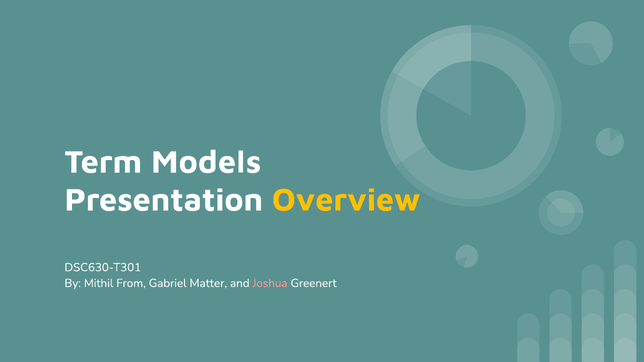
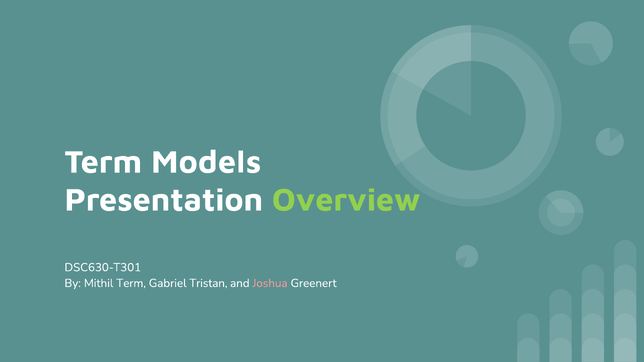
Overview colour: yellow -> light green (346, 200)
Mithil From: From -> Term (131, 283)
Matter: Matter -> Tristan (208, 283)
